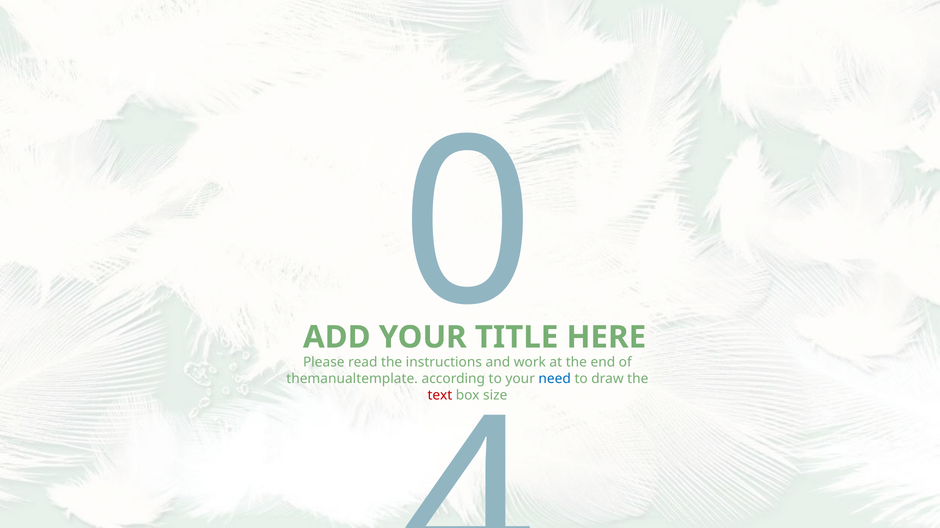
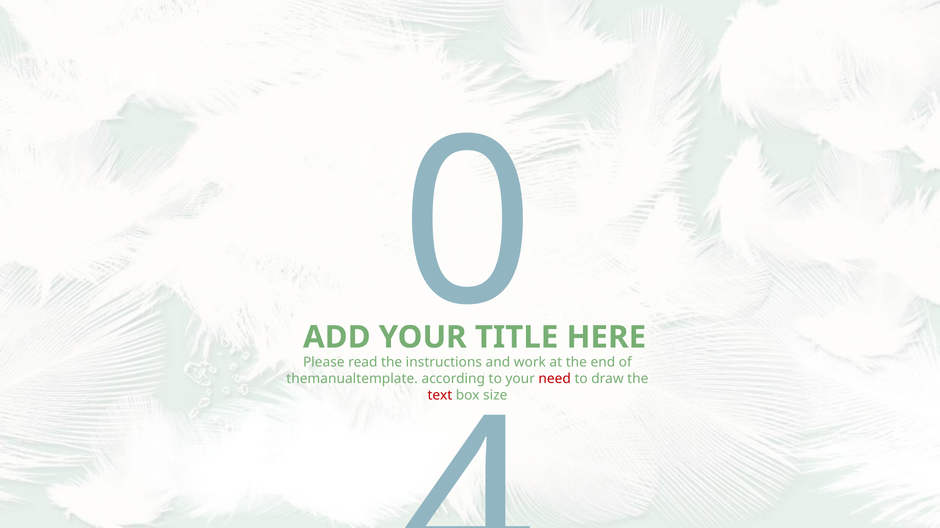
need colour: blue -> red (555, 379)
